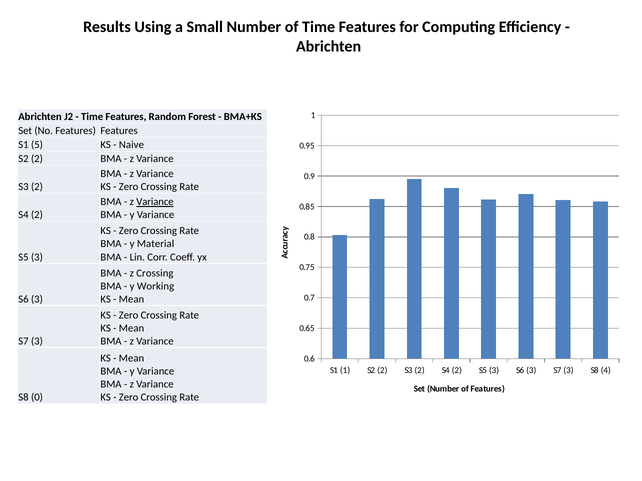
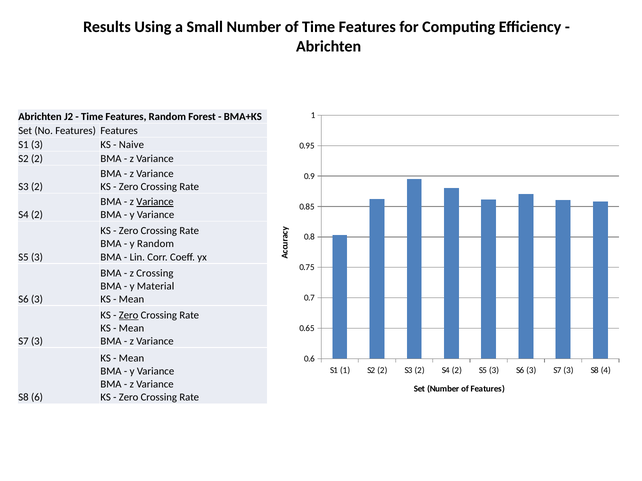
S1 5: 5 -> 3 (37, 145)
y Material: Material -> Random (156, 244)
Working: Working -> Material (156, 286)
Zero underline: none -> present (129, 315)
0: 0 -> 6 (37, 398)
